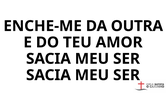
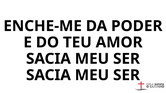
OUTRA: OUTRA -> PODER (137, 26)
